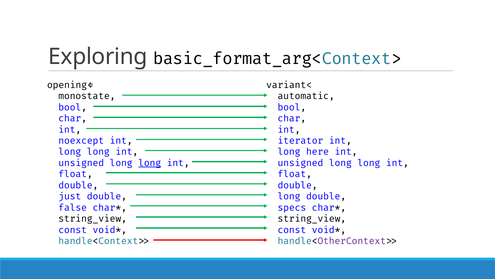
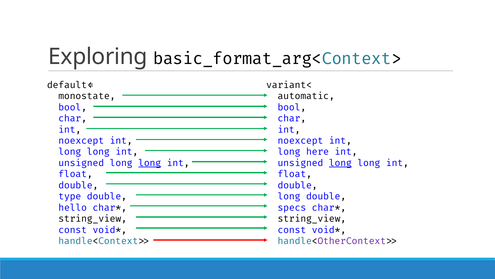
opening<: opening< -> default< (70, 85)
iterator: iterator -> noexcept (300, 140)
long underline: none -> present (340, 163)
just: just -> type (70, 196)
false: false -> hello (73, 207)
